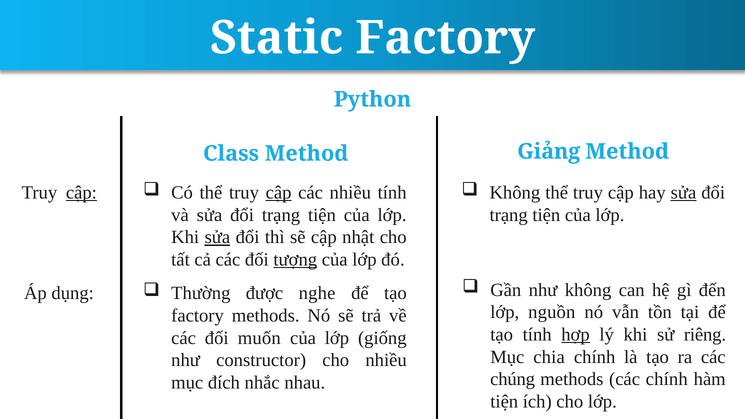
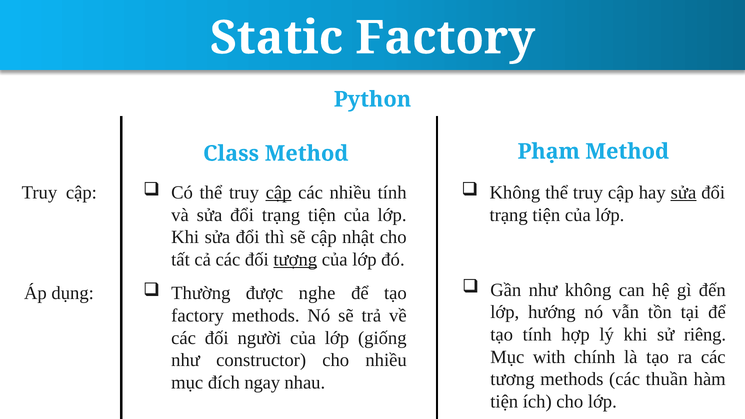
Giảng: Giảng -> Phạm (549, 151)
cập underline: present -> none (81, 193)
sửa underline: present -> none (217, 237)
nguồn: nguồn -> hướng (552, 312)
hợp underline: present -> none (576, 335)
muốn: muốn -> người (259, 338)
chia: chia -> with (549, 357)
chúng: chúng -> tương (512, 379)
các chính: chính -> thuần (667, 379)
nhắc: nhắc -> ngay (262, 383)
